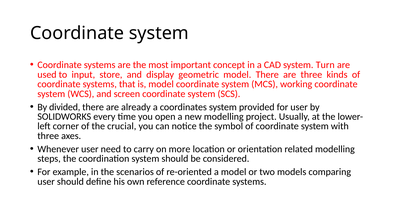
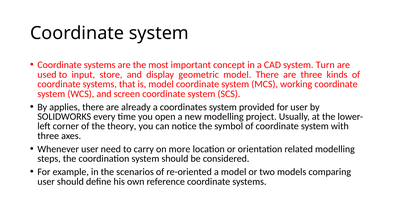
divided: divided -> applies (65, 107)
crucial: crucial -> theory (122, 126)
